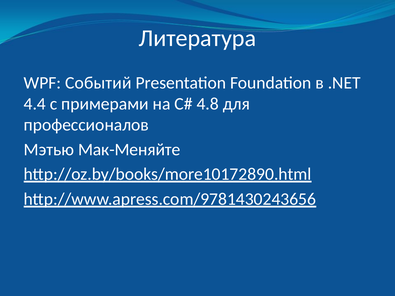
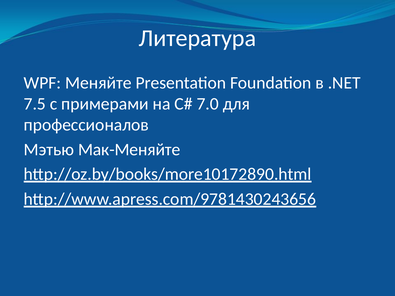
Событий: Событий -> Меняйте (98, 83)
4.4: 4.4 -> 7.5 (35, 104)
4.8: 4.8 -> 7.0 (208, 104)
